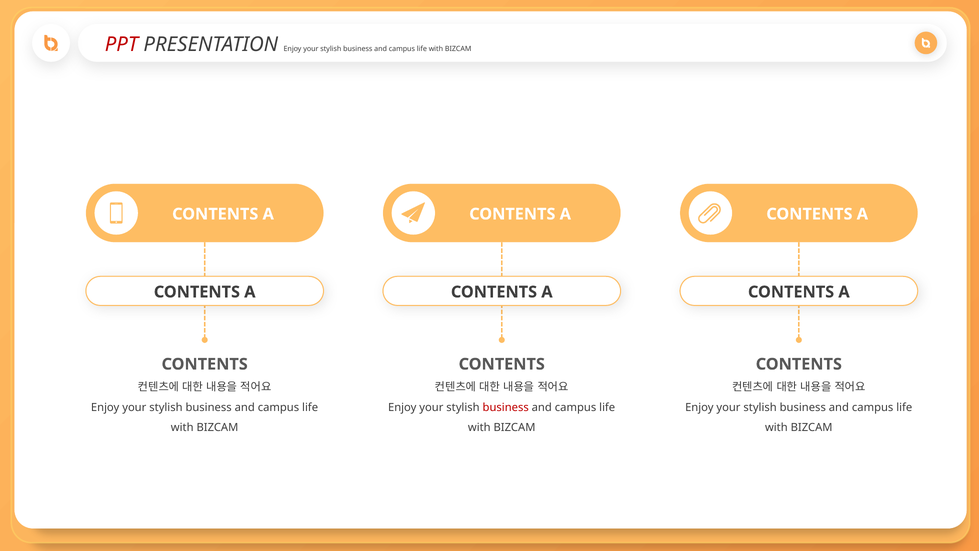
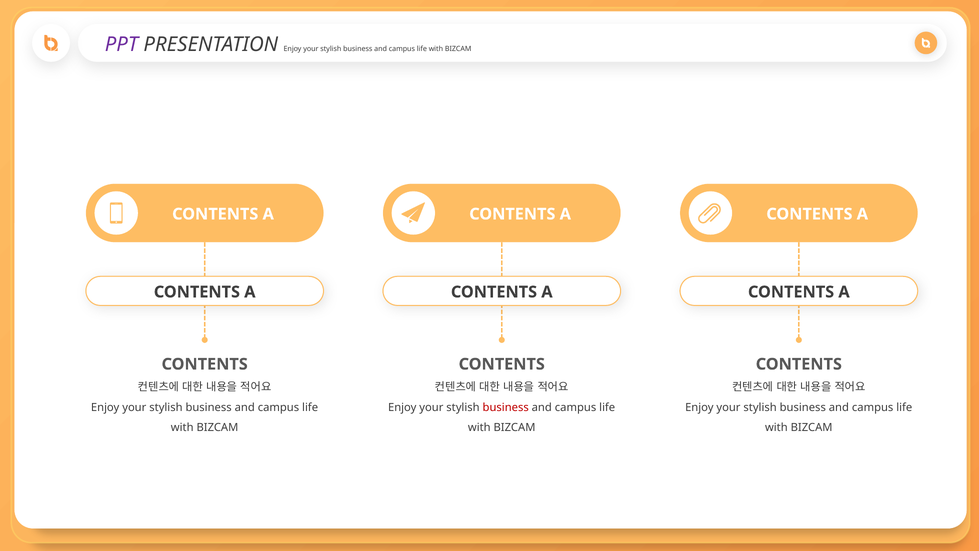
PPT colour: red -> purple (121, 44)
